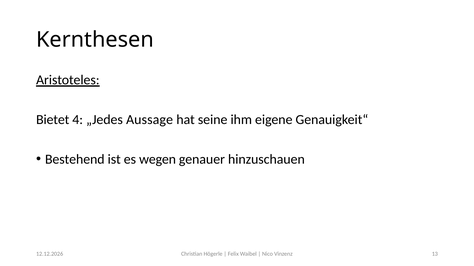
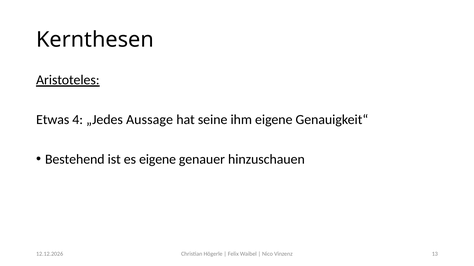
Bietet: Bietet -> Etwas (53, 120)
es wegen: wegen -> eigene (158, 160)
